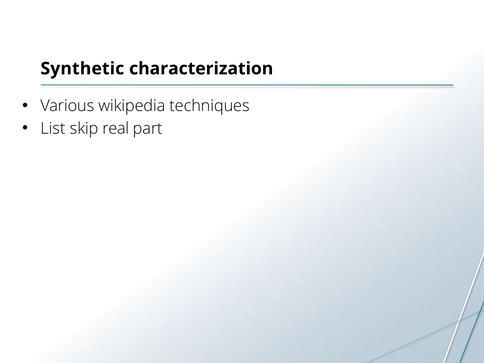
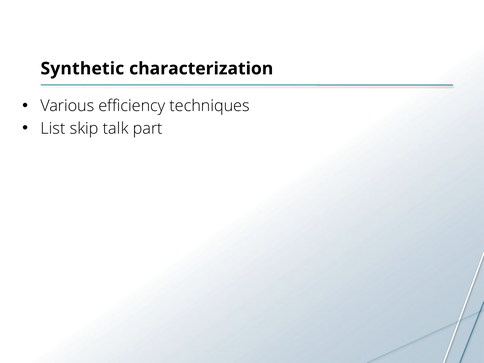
wikipedia: wikipedia -> efficiency (132, 106)
real: real -> talk (116, 128)
